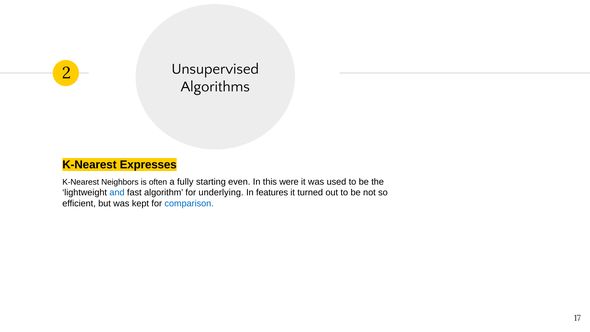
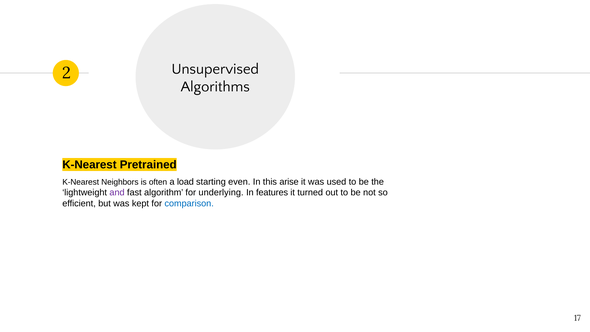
Expresses: Expresses -> Pretrained (148, 165)
fully: fully -> load (185, 182)
were: were -> arise (289, 182)
and colour: blue -> purple (117, 193)
